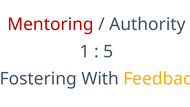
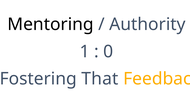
Mentoring colour: red -> black (51, 24)
5: 5 -> 0 (108, 52)
With: With -> That (100, 79)
